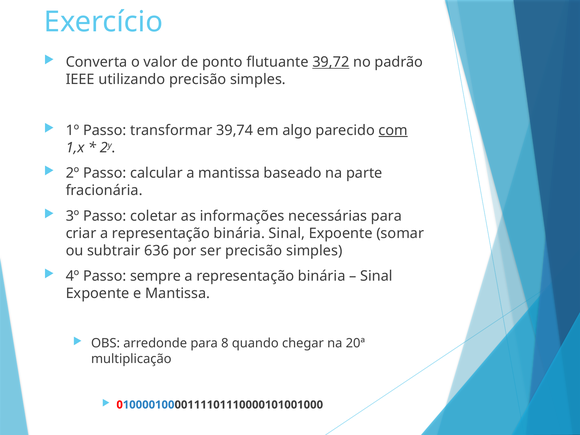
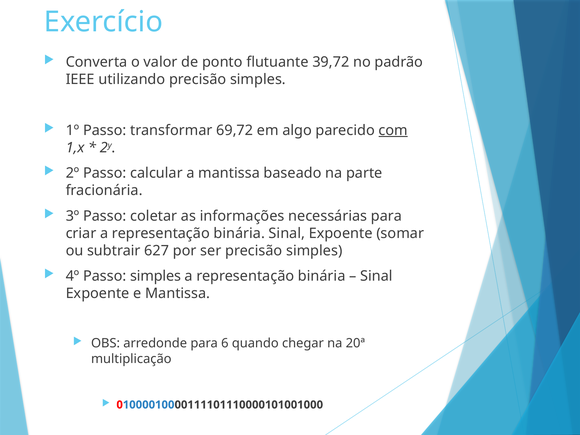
39,72 underline: present -> none (331, 62)
39,74: 39,74 -> 69,72 (235, 130)
636: 636 -> 627 (157, 251)
Passo sempre: sempre -> simples (156, 276)
8: 8 -> 6 (225, 343)
